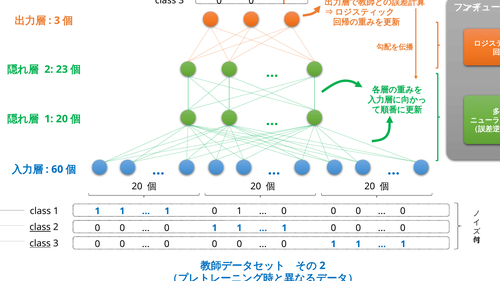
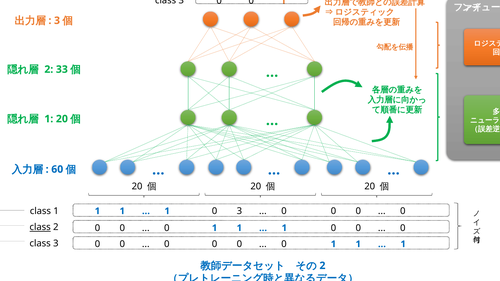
23: 23 -> 33 (62, 69)
1 0 1: 1 -> 3 (239, 211)
class underline: present -> none (40, 244)
